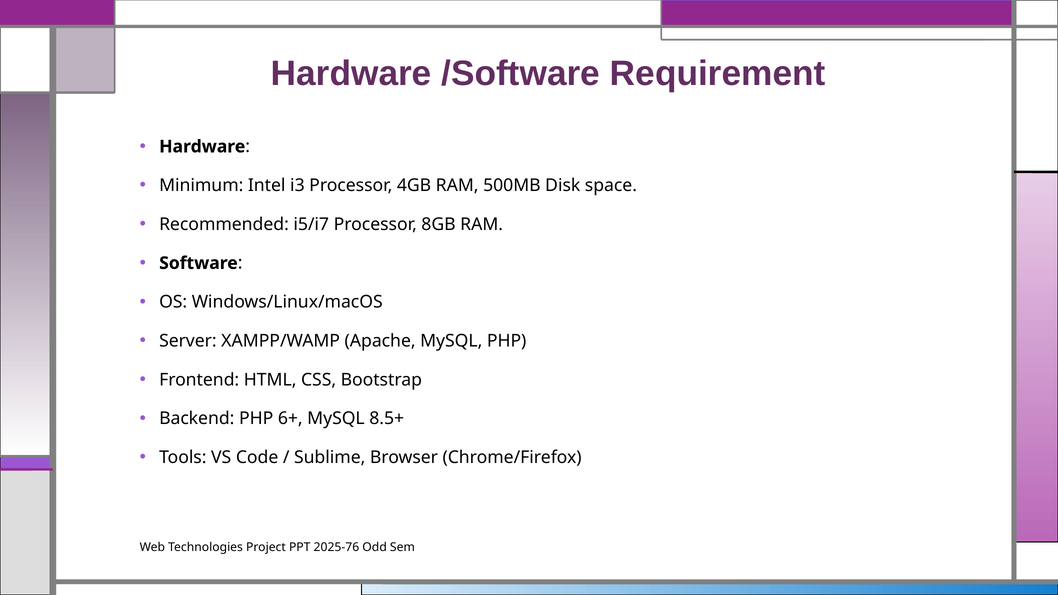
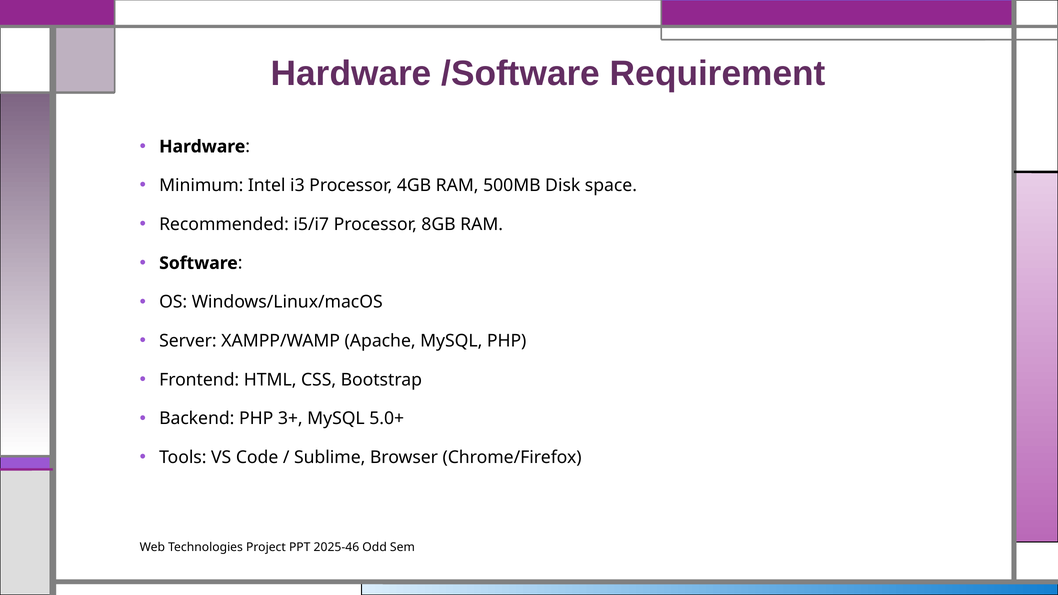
6+: 6+ -> 3+ (290, 419)
8.5+: 8.5+ -> 5.0+ (387, 419)
2025-76: 2025-76 -> 2025-46 (336, 547)
